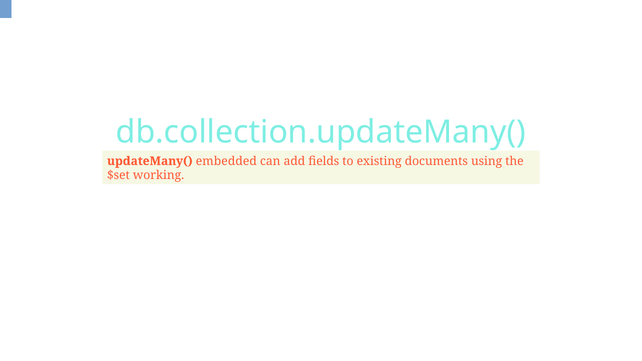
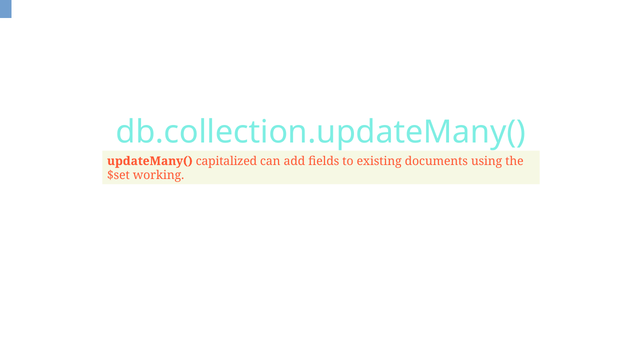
embedded: embedded -> capitalized (226, 161)
